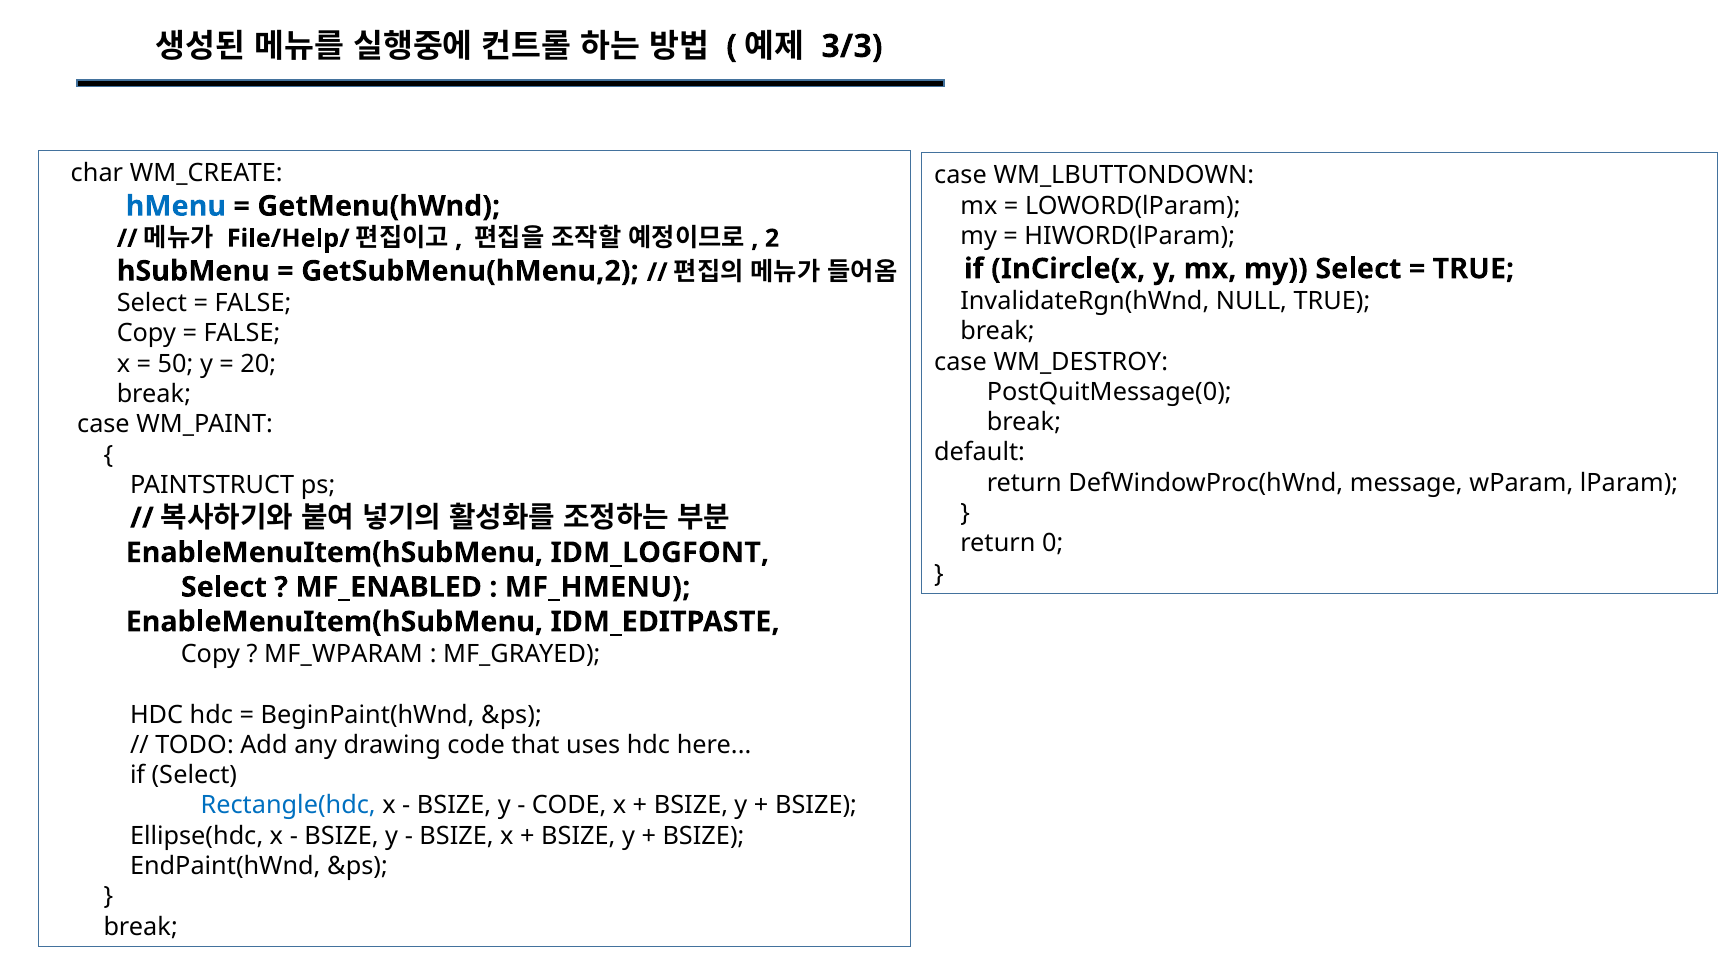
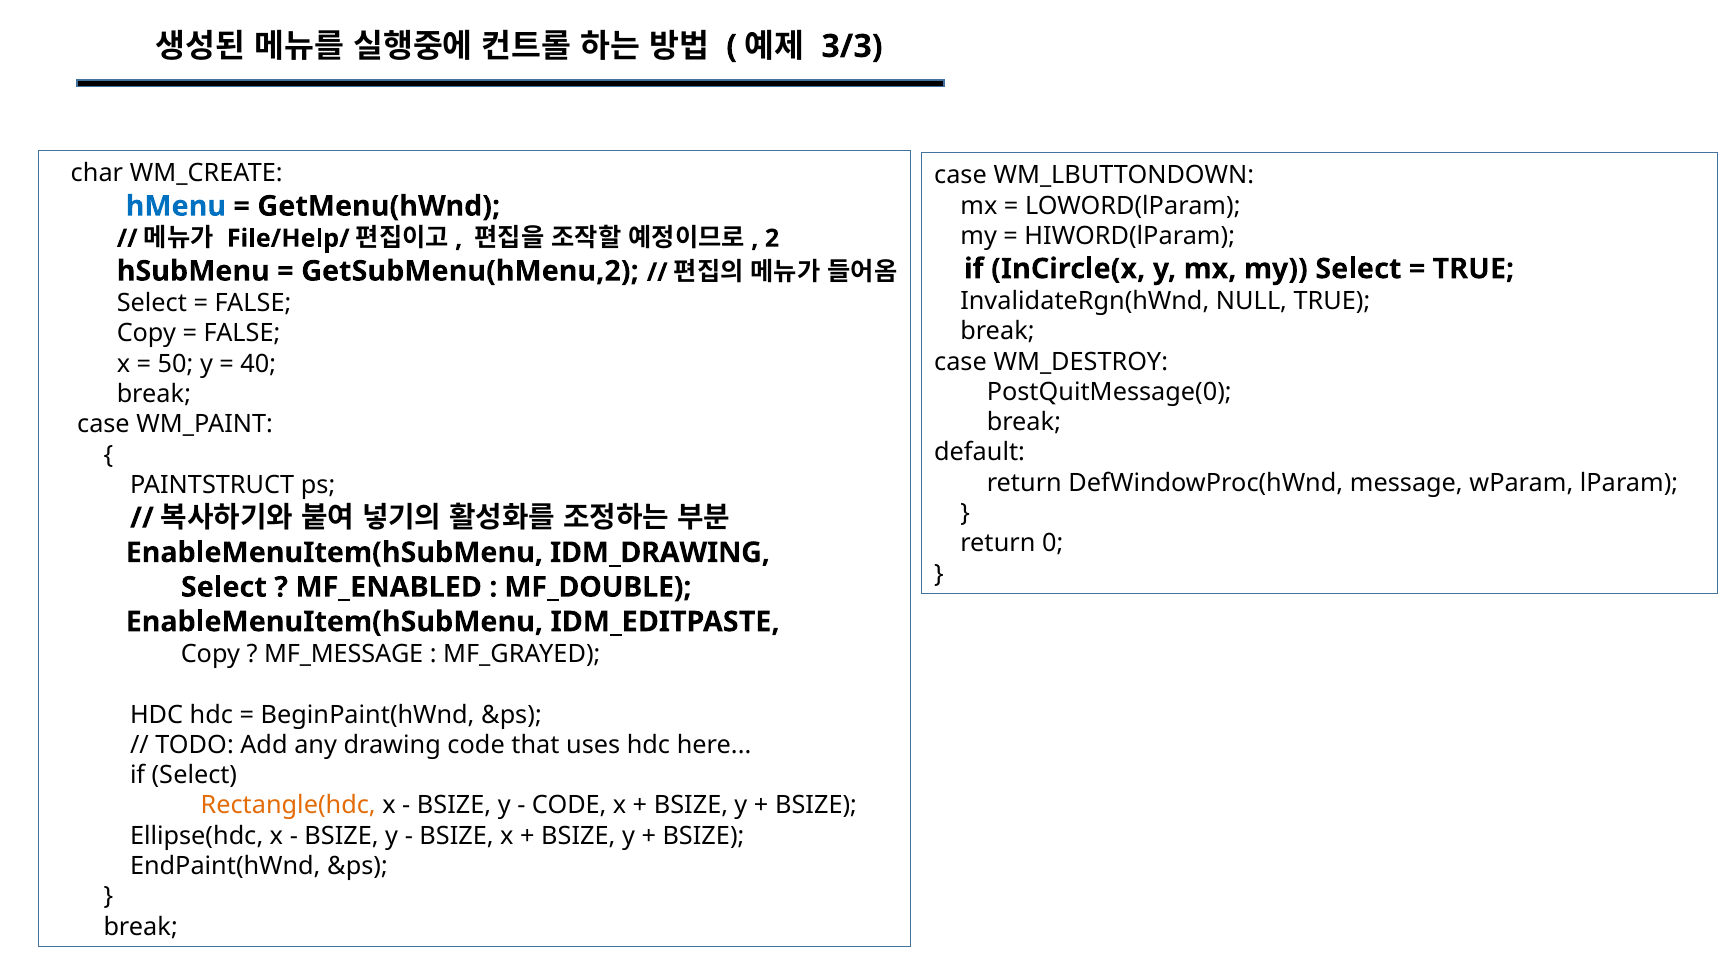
20: 20 -> 40 (258, 364)
IDM_LOGFONT: IDM_LOGFONT -> IDM_DRAWING (660, 553)
MF_HMENU: MF_HMENU -> MF_DOUBLE (598, 587)
MF_WPARAM: MF_WPARAM -> MF_MESSAGE (344, 654)
Rectangle(hdc colour: blue -> orange (288, 806)
